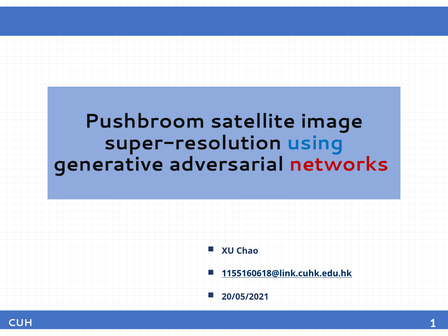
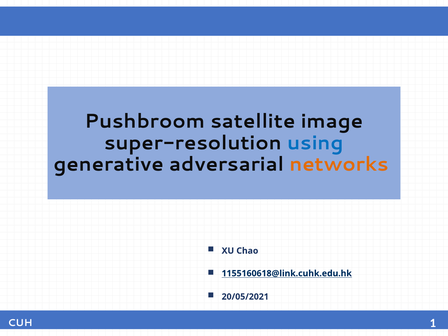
networks colour: red -> orange (339, 164)
